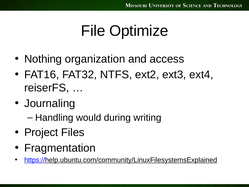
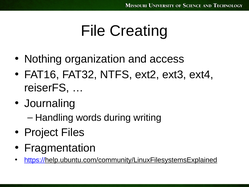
Optimize: Optimize -> Creating (139, 31)
would: would -> words (89, 118)
